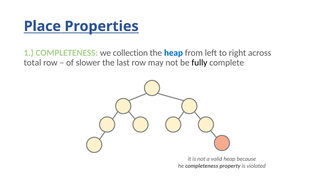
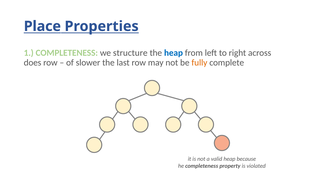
collection: collection -> structure (130, 53)
total: total -> does (33, 63)
fully colour: black -> orange (199, 63)
